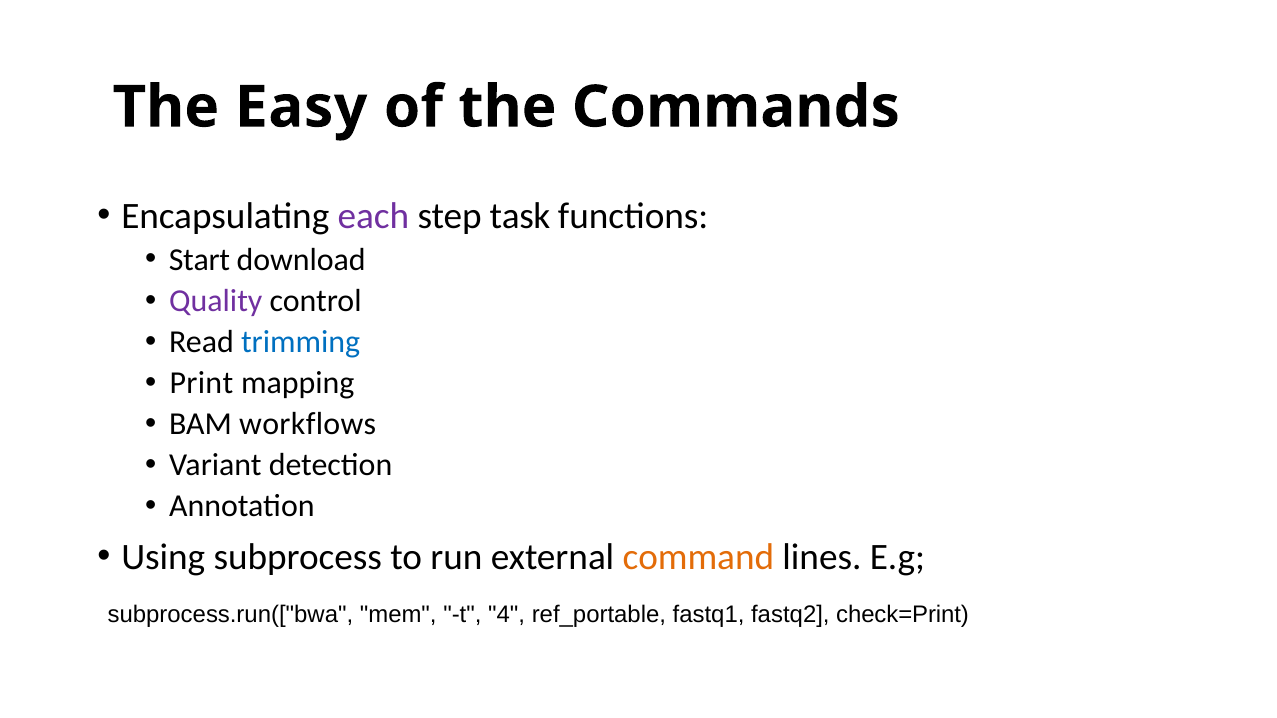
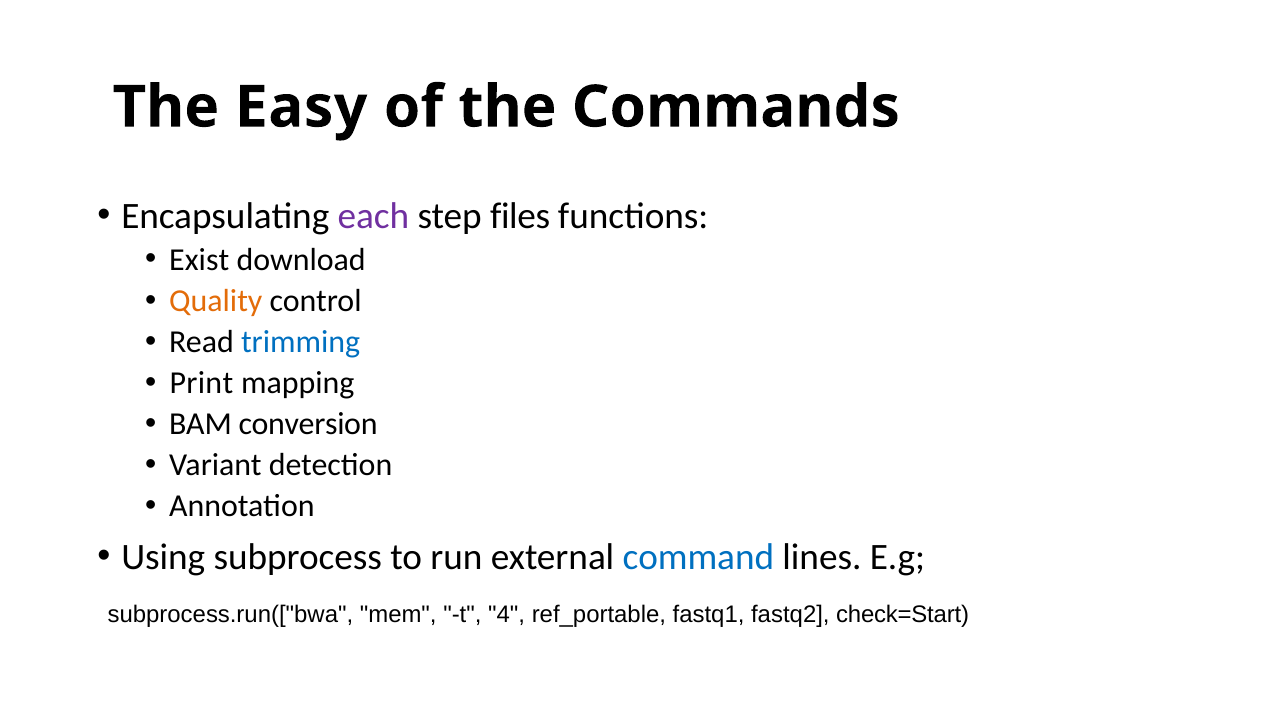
task: task -> files (520, 216)
Start: Start -> Exist (199, 260)
Quality colour: purple -> orange (216, 301)
workflows: workflows -> conversion (308, 424)
command colour: orange -> blue (698, 557)
check=Print: check=Print -> check=Start (903, 615)
